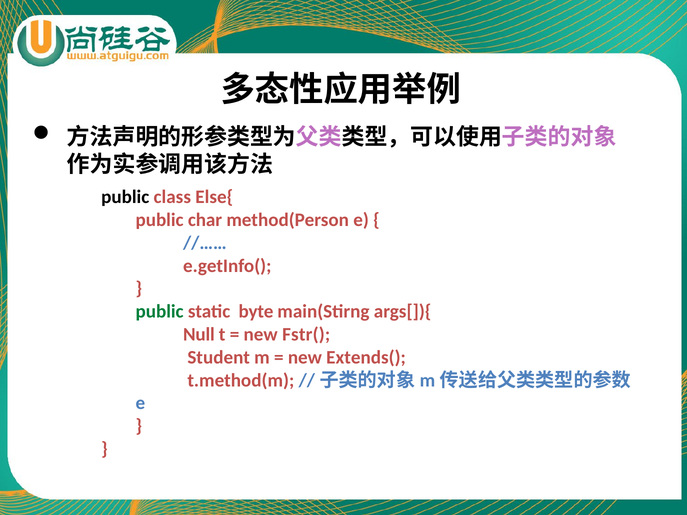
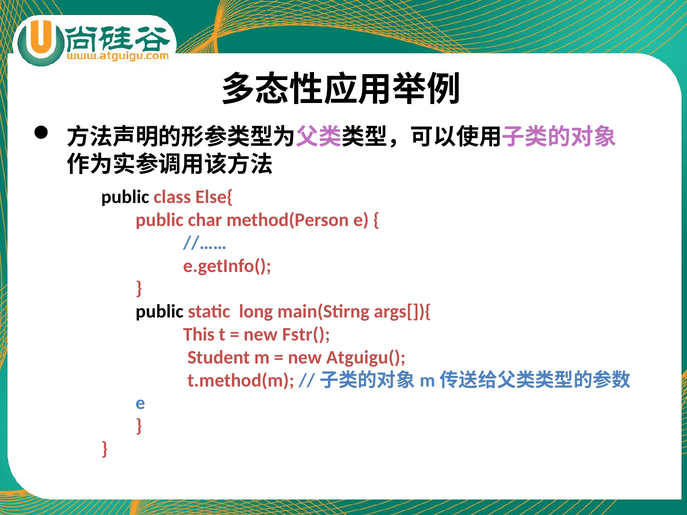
public colour: green -> black (160, 312)
byte: byte -> long (256, 312)
Null: Null -> This (199, 335)
Extends(: Extends( -> Atguigu( (366, 357)
